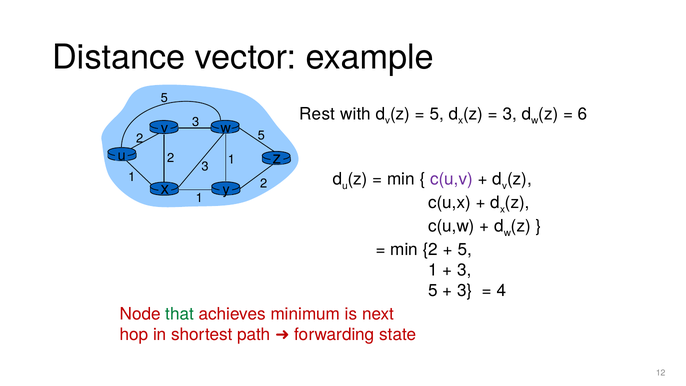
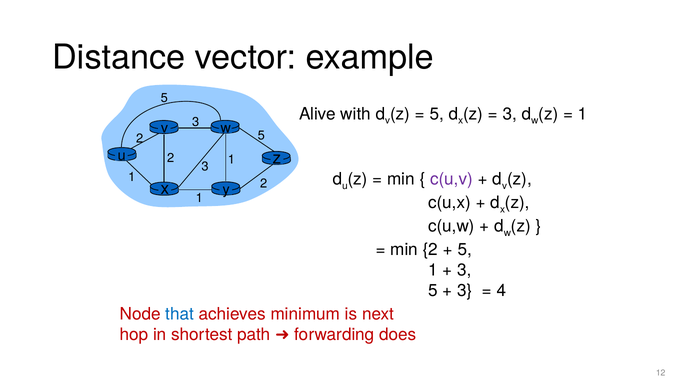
Rest: Rest -> Alive (317, 114)
6: 6 -> 1 (583, 114)
that colour: green -> blue (180, 314)
state: state -> does (398, 335)
